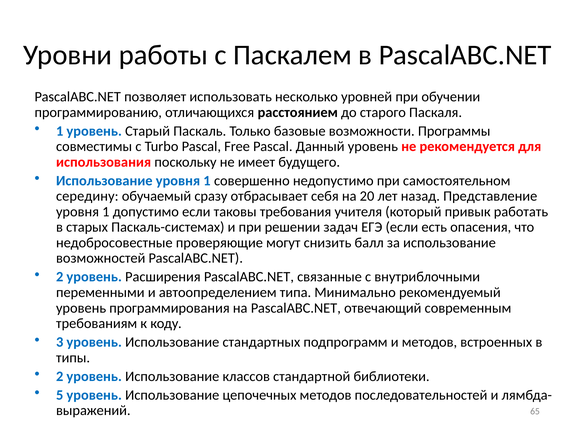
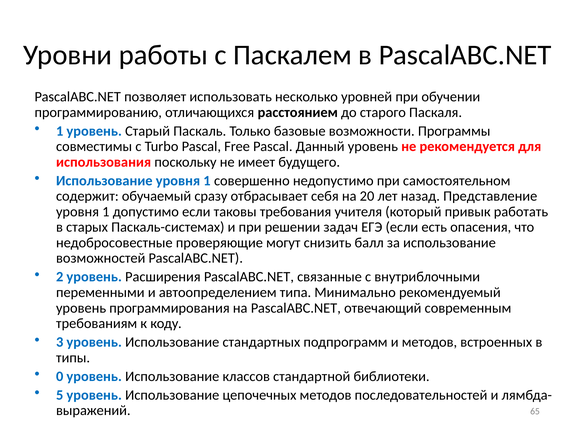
середину: середину -> содержит (87, 196)
2: 2 -> 0 (60, 377)
